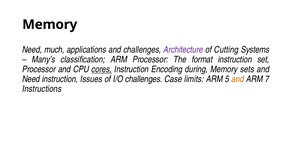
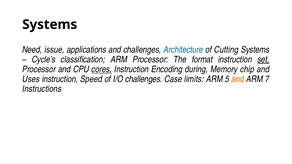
Memory: Memory -> Systems (50, 25)
much: much -> issue (54, 50)
Architecture colour: purple -> blue (183, 50)
Many’s: Many’s -> Cycle’s (44, 60)
set underline: none -> present (263, 60)
sets: sets -> chip (247, 69)
Need: Need -> Uses (31, 79)
Issues: Issues -> Speed (91, 79)
